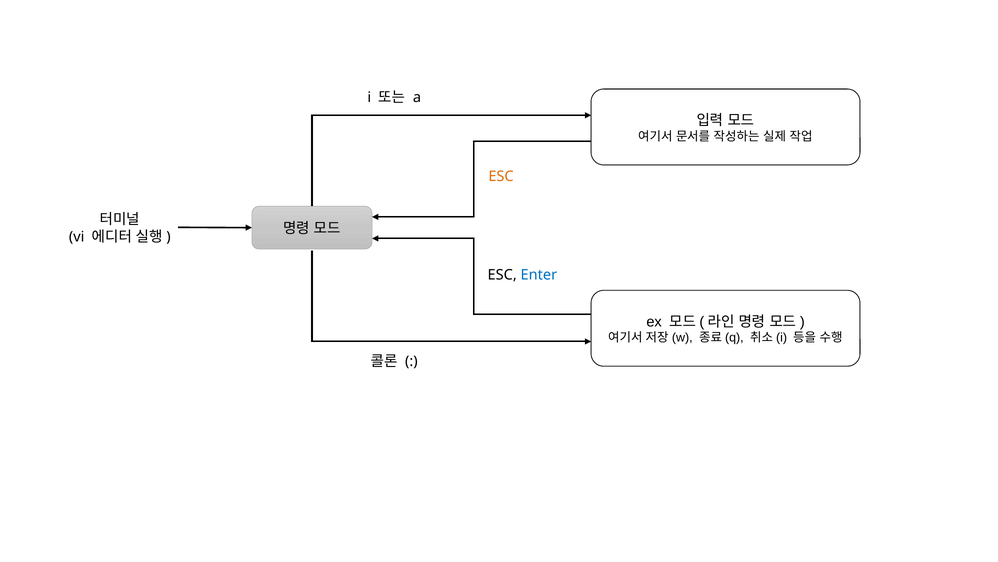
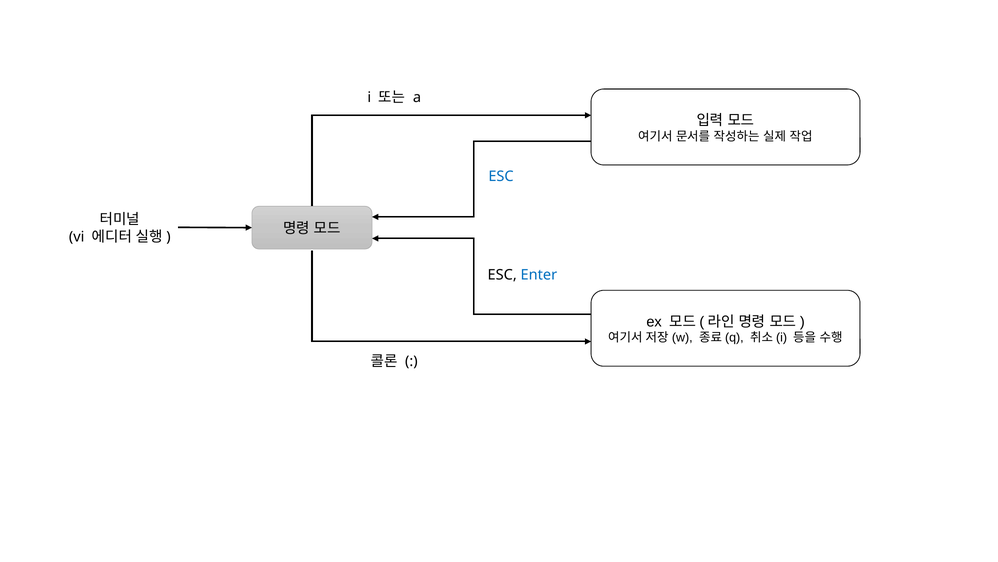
ESC colour: orange -> blue (501, 176)
